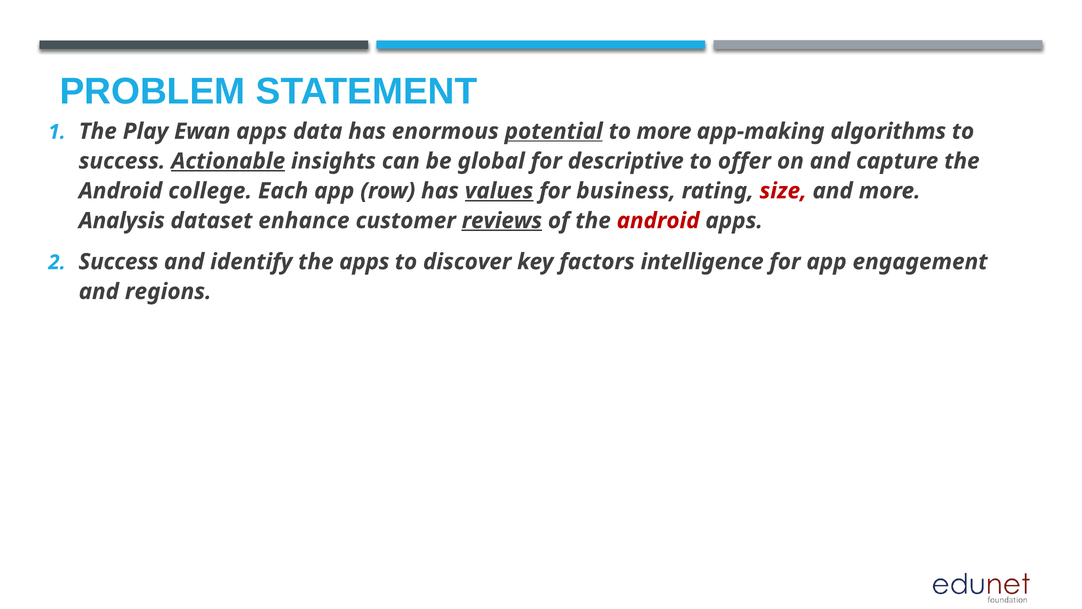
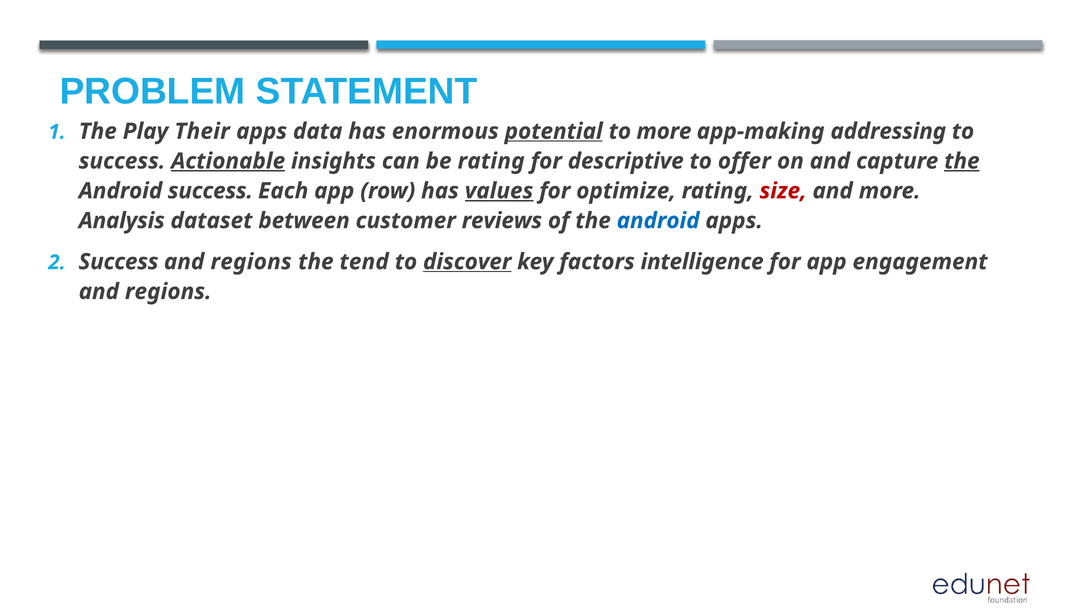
Ewan: Ewan -> Their (202, 131)
algorithms: algorithms -> addressing (888, 131)
be global: global -> rating (491, 161)
the underline: none -> present (962, 161)
Android college: college -> success (210, 191)
business: business -> optimize (626, 191)
enhance: enhance -> between (304, 221)
reviews underline: present -> none (502, 221)
android colour: red -> blue (658, 221)
identify: identify -> regions (251, 262)
the apps: apps -> tend (364, 262)
discover underline: none -> present (467, 262)
